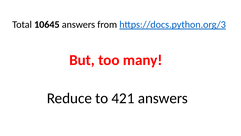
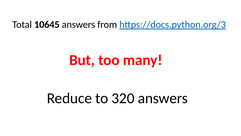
421: 421 -> 320 (123, 98)
